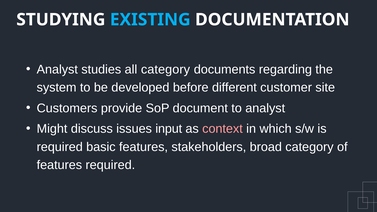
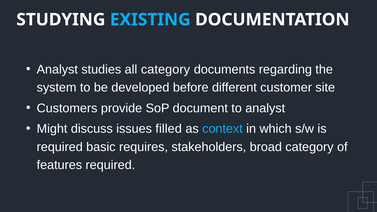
input: input -> filled (169, 129)
context colour: pink -> light blue (222, 129)
basic features: features -> requires (144, 147)
